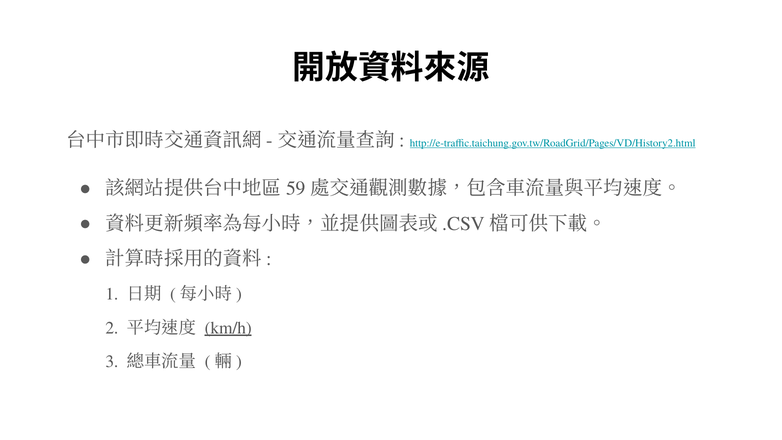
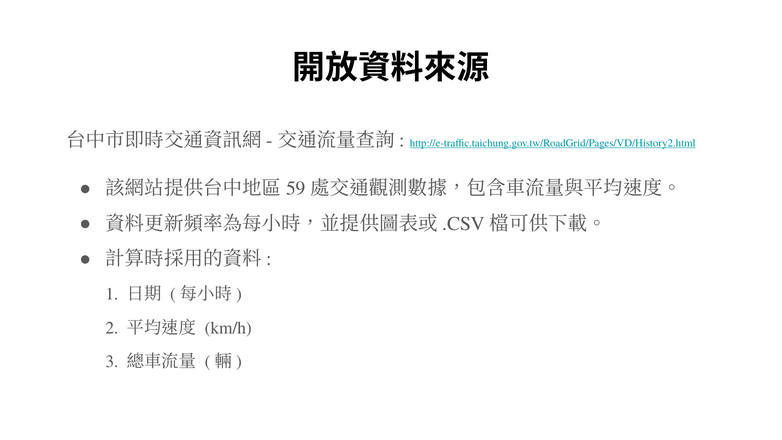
km/h underline: present -> none (228, 328)
